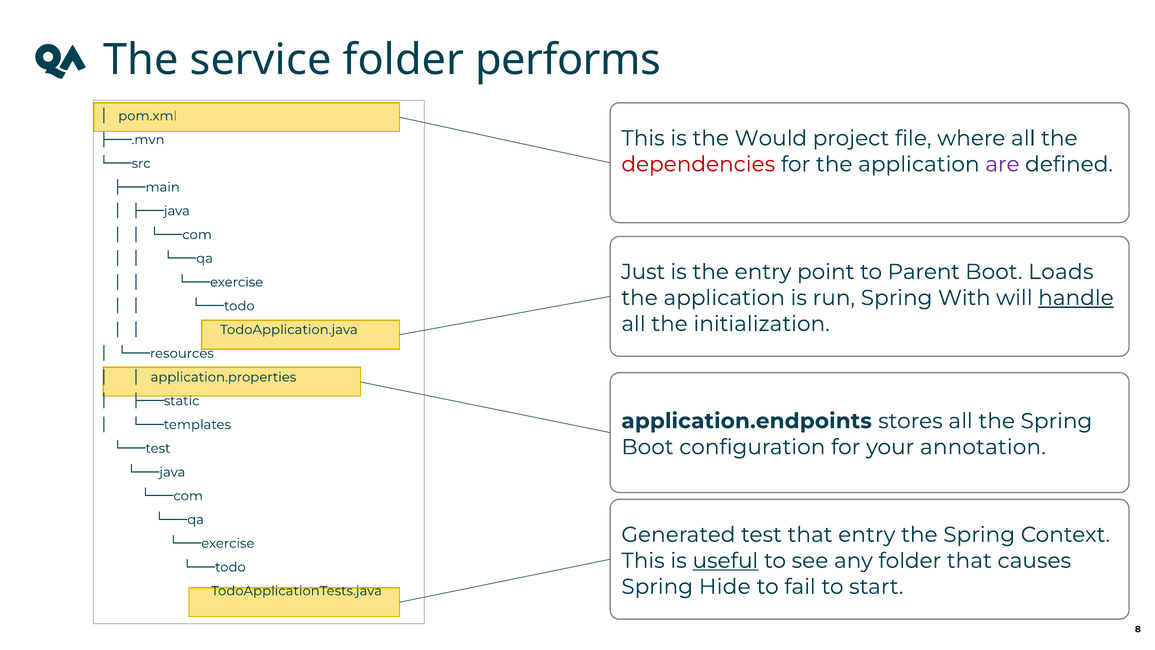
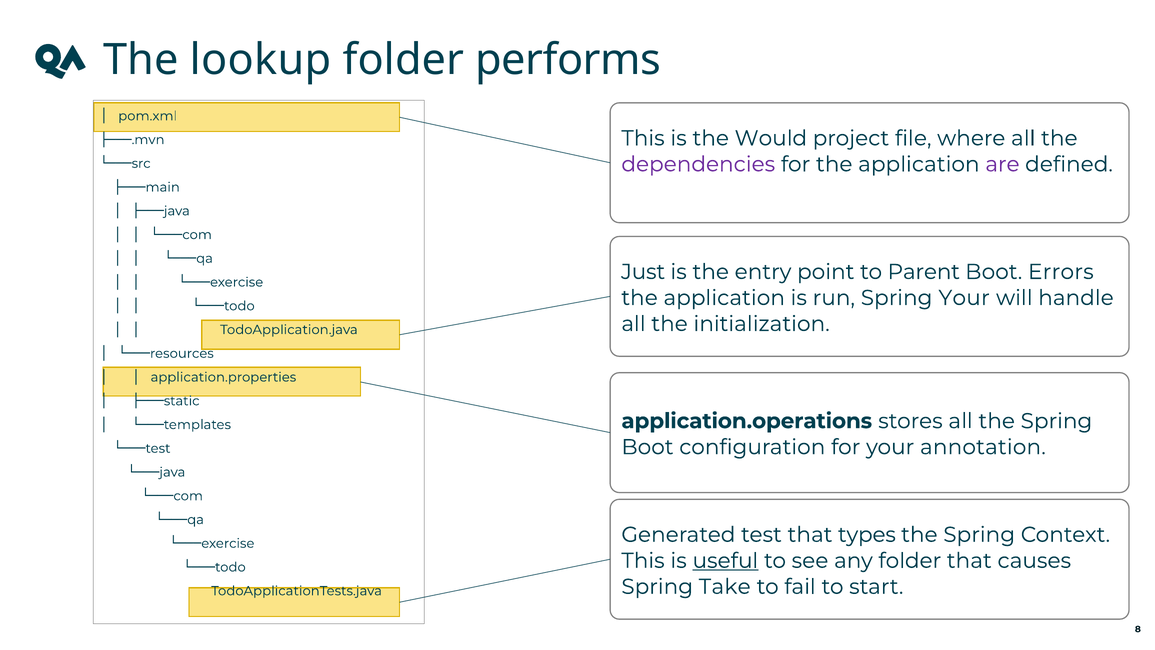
service: service -> lookup (260, 60)
dependencies colour: red -> purple (698, 164)
Loads: Loads -> Errors (1061, 272)
Spring With: With -> Your (964, 298)
handle underline: present -> none (1076, 298)
application.endpoints: application.endpoints -> application.operations (747, 421)
that entry: entry -> types (867, 534)
Hide: Hide -> Take (725, 586)
